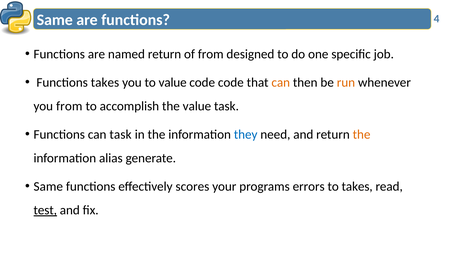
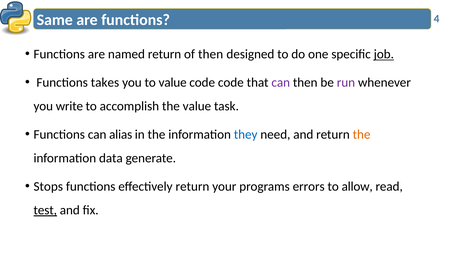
of from: from -> then (211, 54)
job underline: none -> present (384, 54)
can colour: orange -> purple (281, 82)
run colour: orange -> purple (346, 82)
you from: from -> write (69, 106)
can task: task -> alias (121, 134)
alias: alias -> data (111, 158)
Same: Same -> Stops (48, 186)
effectively scores: scores -> return (192, 186)
to takes: takes -> allow (357, 186)
